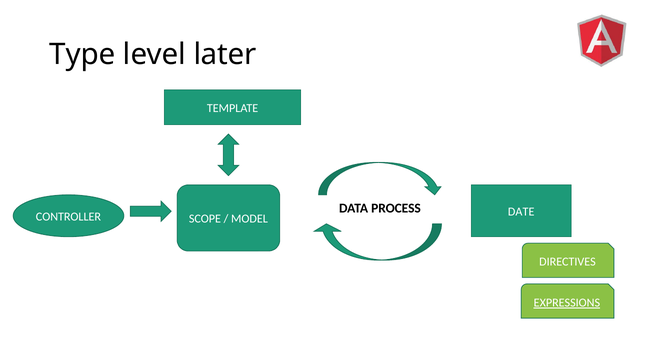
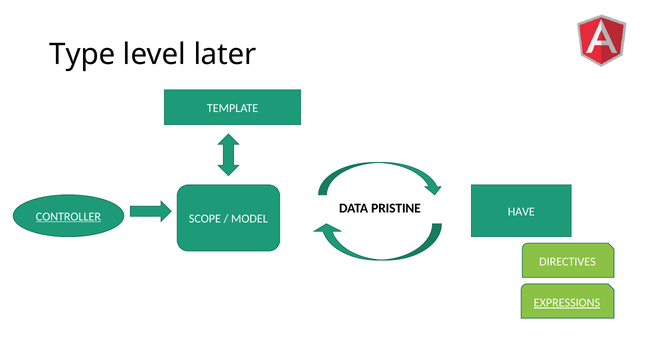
PROCESS: PROCESS -> PRISTINE (396, 208)
DATE: DATE -> HAVE (521, 211)
CONTROLLER underline: none -> present (68, 216)
